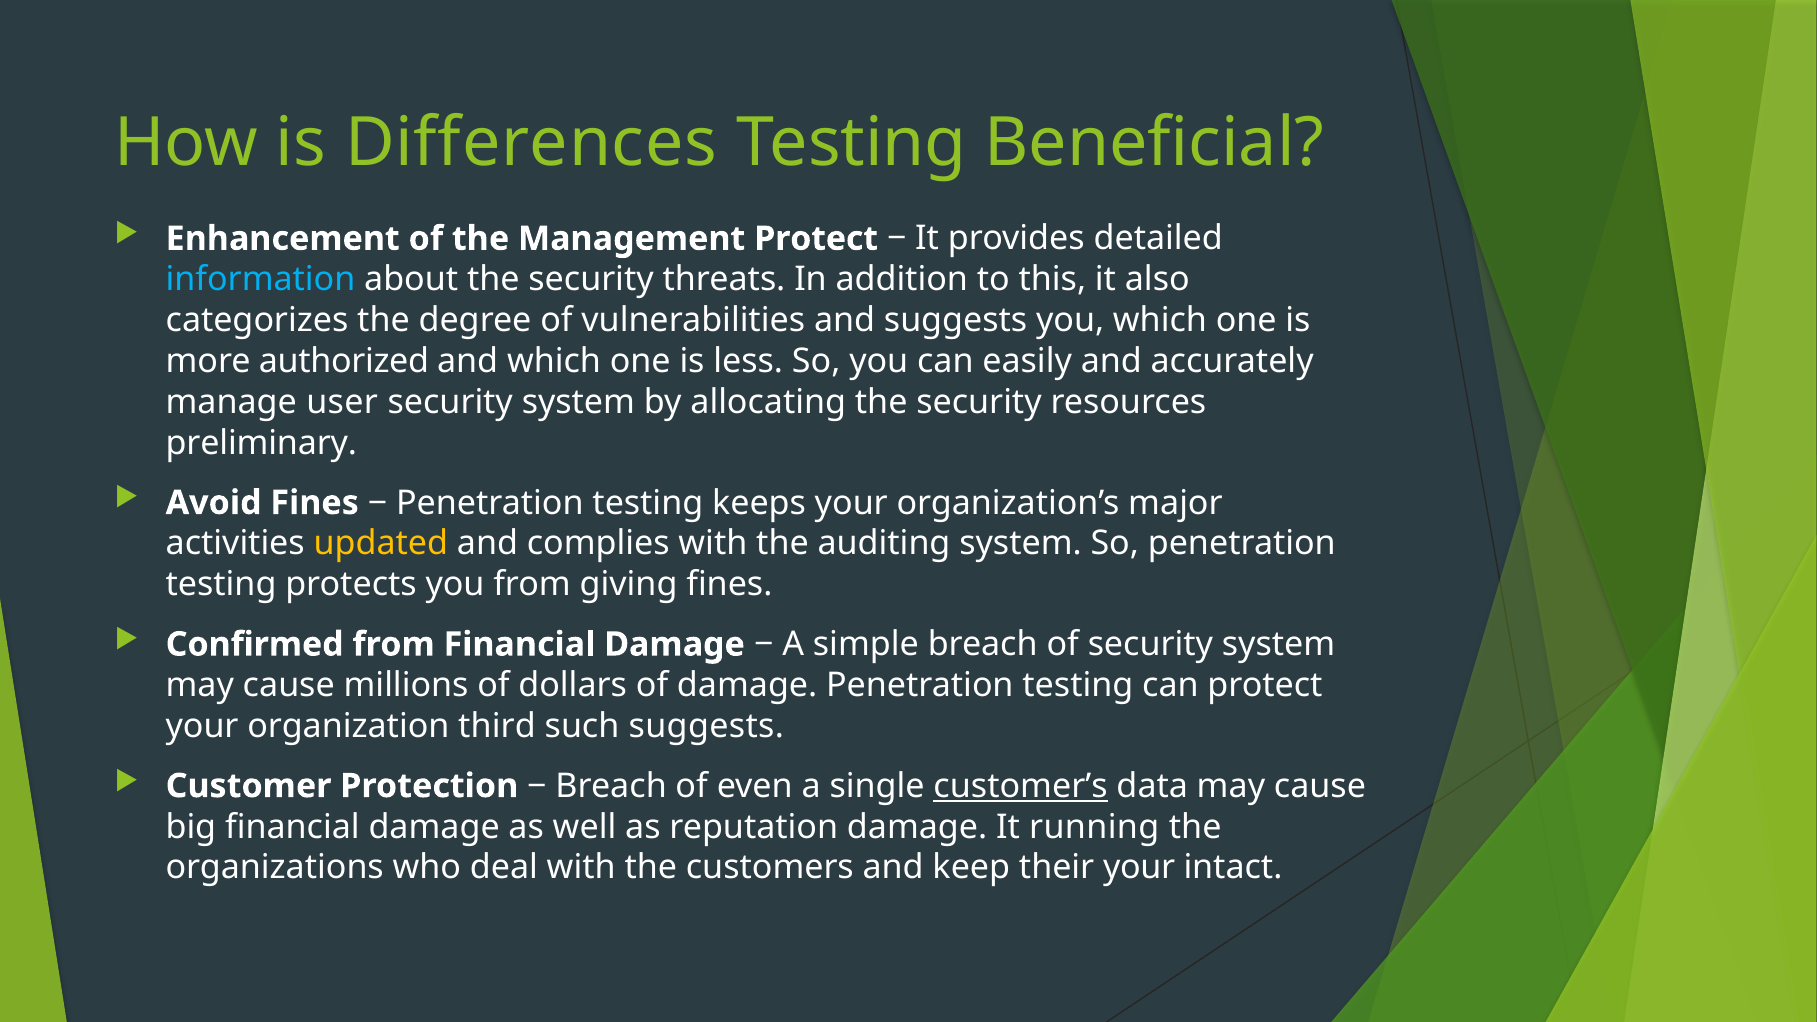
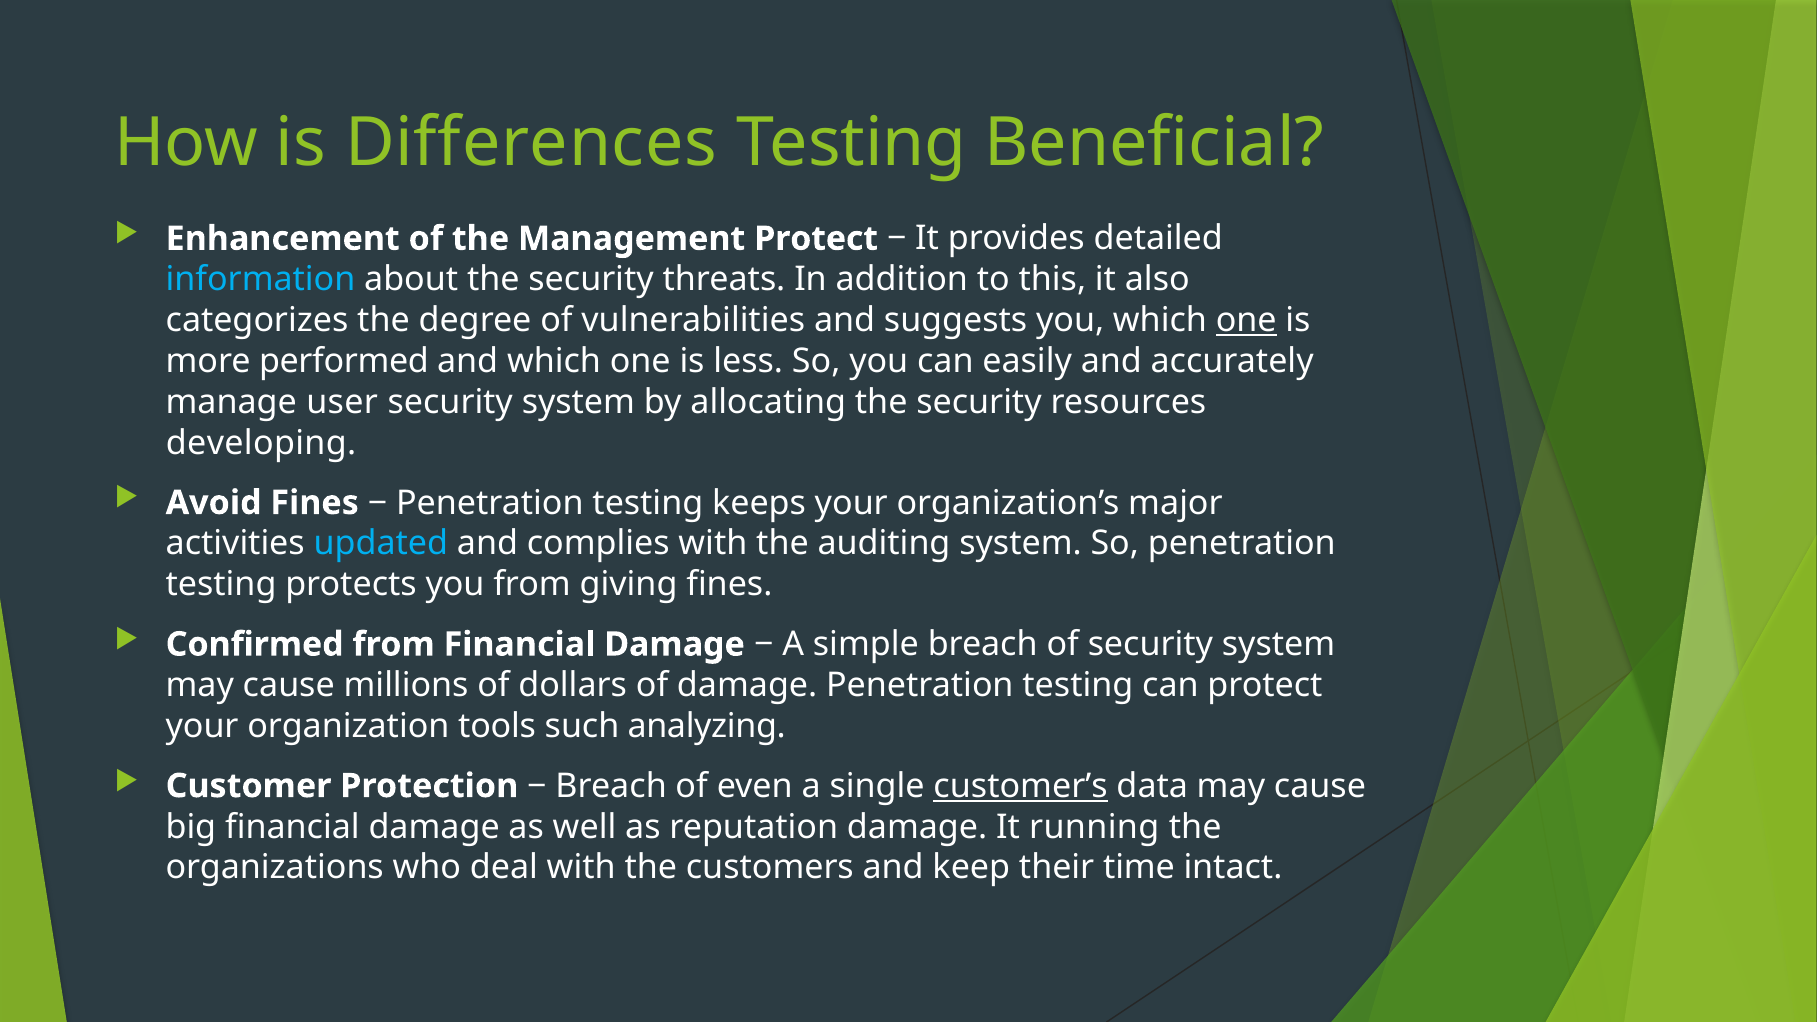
one underline: none -> present (1246, 320)
authorized: authorized -> performed (344, 361)
preliminary: preliminary -> developing (261, 443)
updated colour: yellow -> light blue (381, 544)
third: third -> tools (497, 726)
such suggests: suggests -> analyzing (707, 726)
their your: your -> time (1139, 868)
